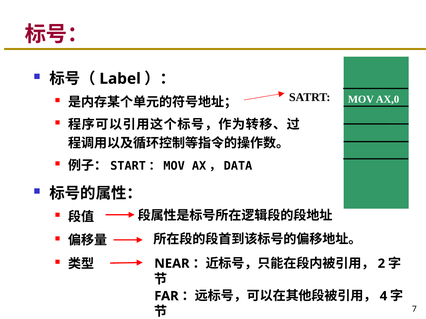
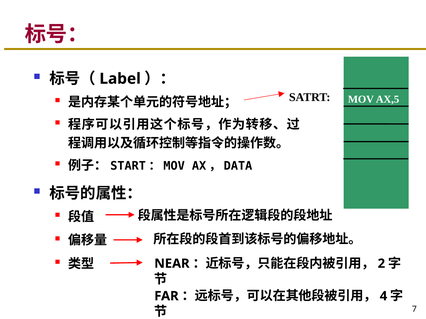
AX,0: AX,0 -> AX,5 (388, 100)
